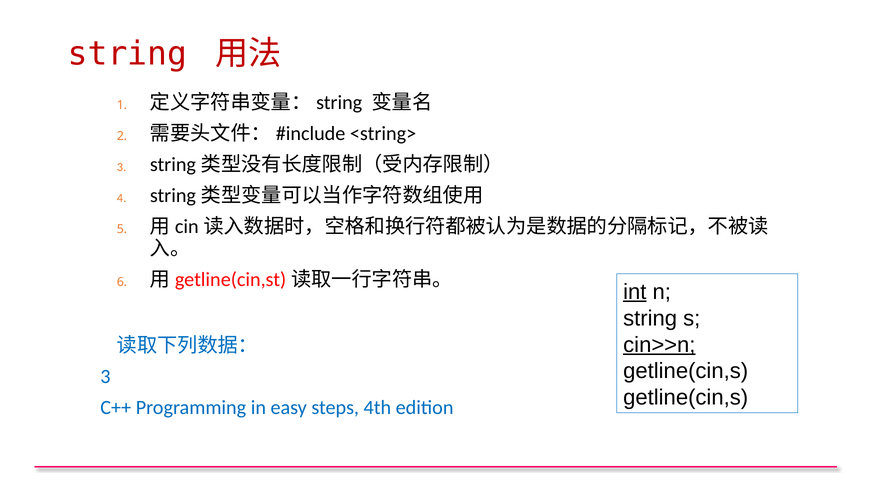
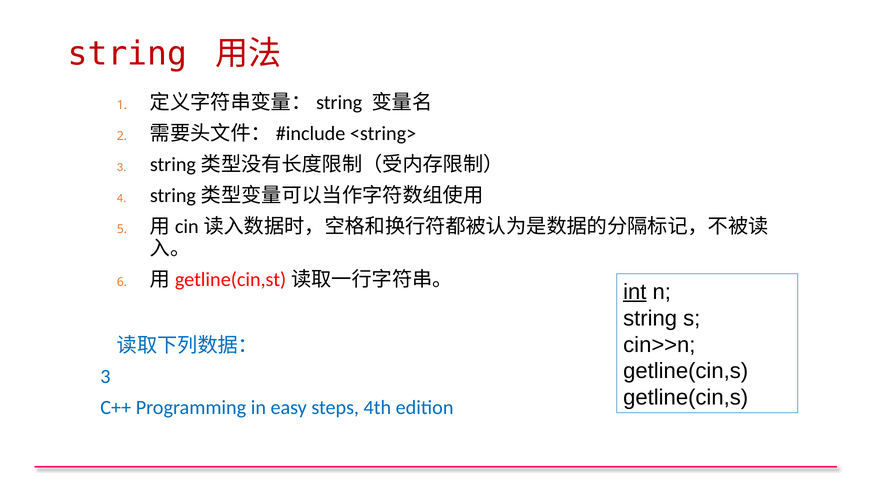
cin>>n underline: present -> none (659, 345)
